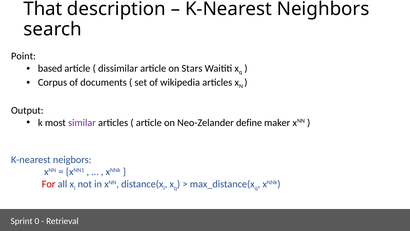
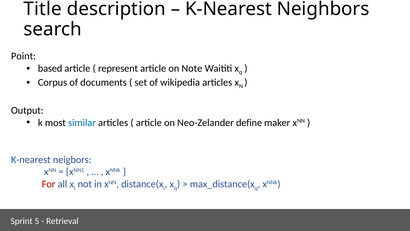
That: That -> Title (43, 9)
dissimilar: dissimilar -> represent (118, 68)
Stars: Stars -> Note (192, 68)
similar colour: purple -> blue (82, 122)
0: 0 -> 5 (37, 221)
